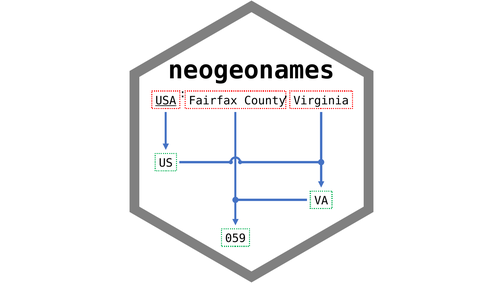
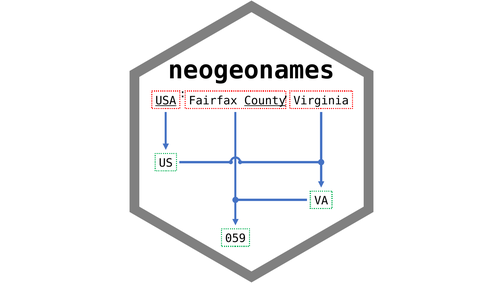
County underline: none -> present (265, 101)
